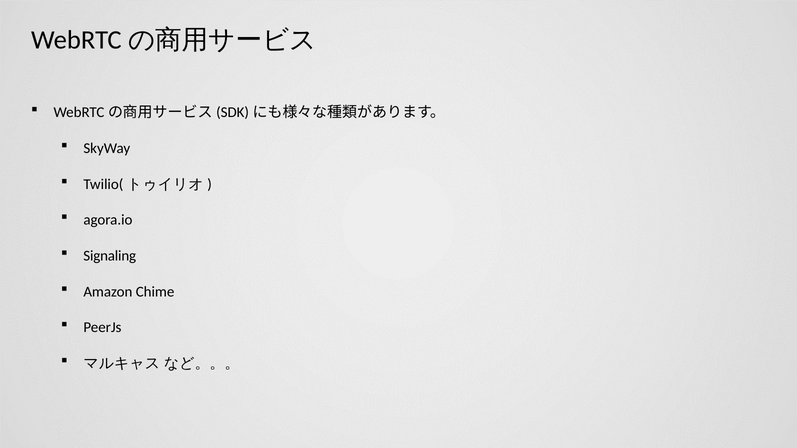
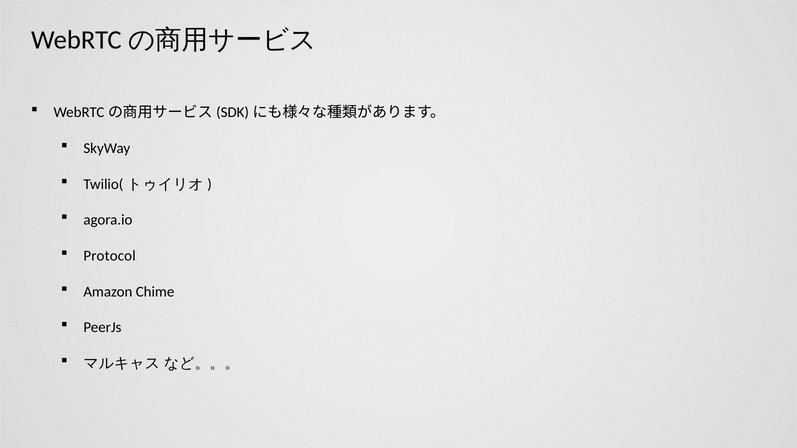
Signaling: Signaling -> Protocol (110, 256)
